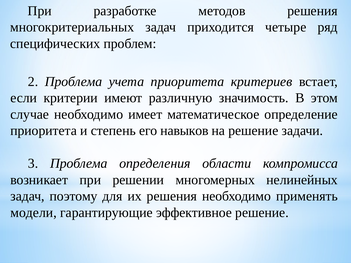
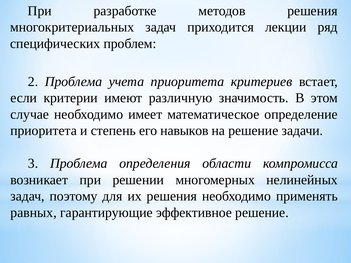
четыре: четыре -> лекции (286, 27)
модели: модели -> равных (34, 213)
